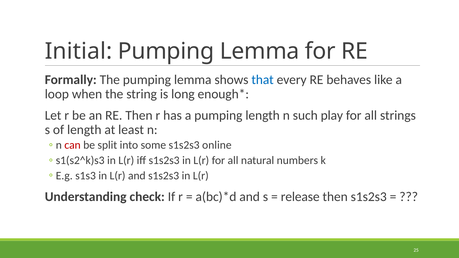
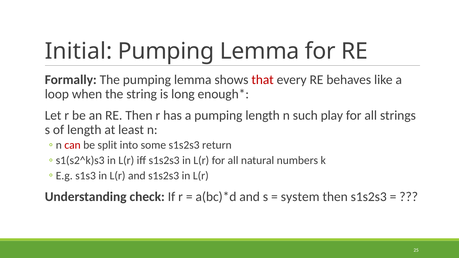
that colour: blue -> red (263, 80)
online: online -> return (217, 145)
release: release -> system (300, 197)
